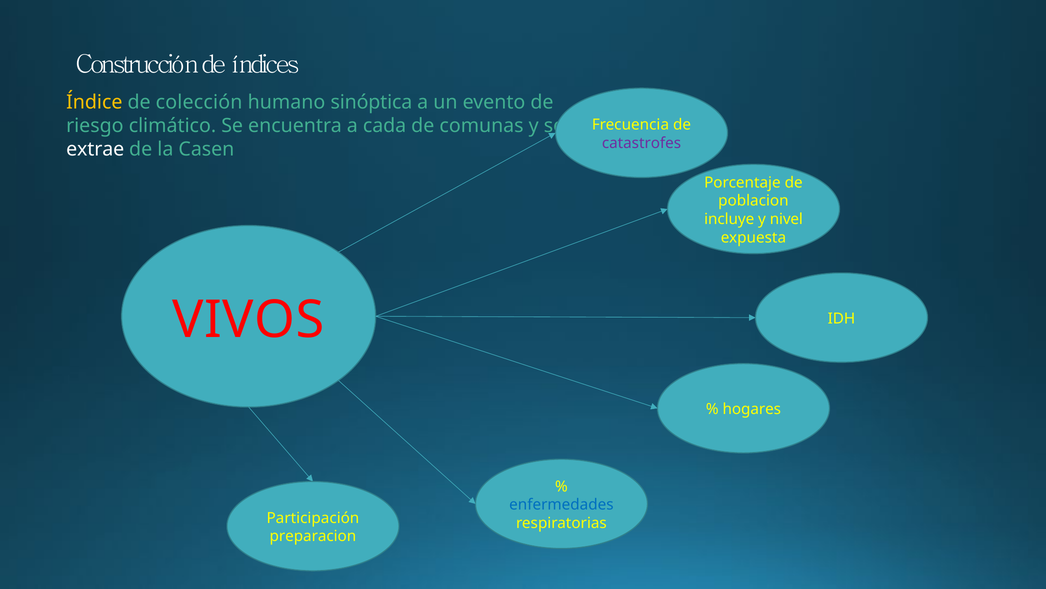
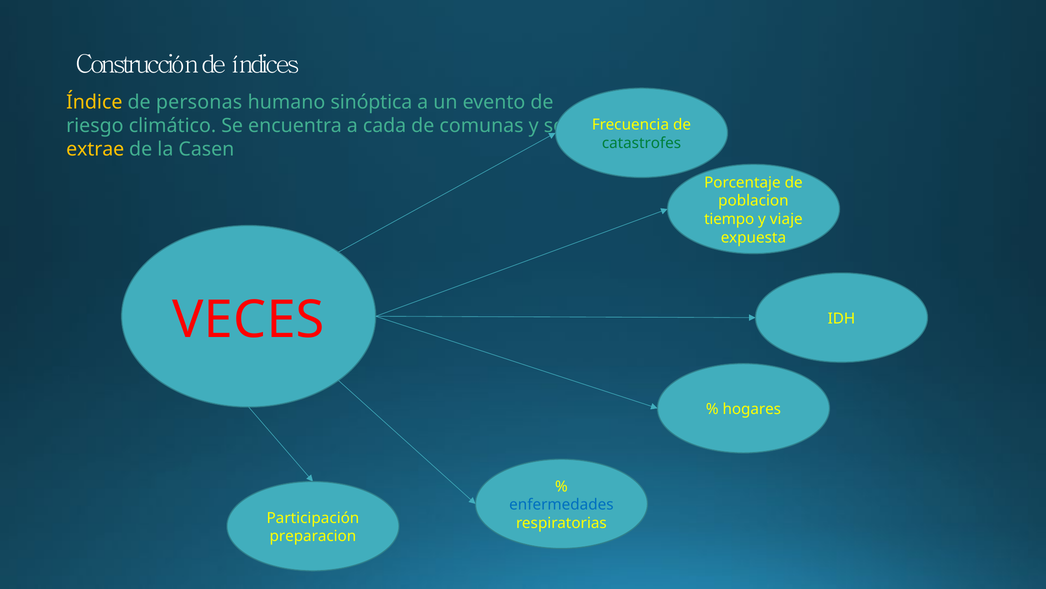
colección: colección -> personas (199, 102)
catastrofes colour: purple -> green (641, 143)
extrae colour: white -> yellow (95, 149)
incluye: incluye -> tiempo (729, 219)
nivel: nivel -> viaje (786, 219)
VIVOS: VIVOS -> VECES (248, 320)
